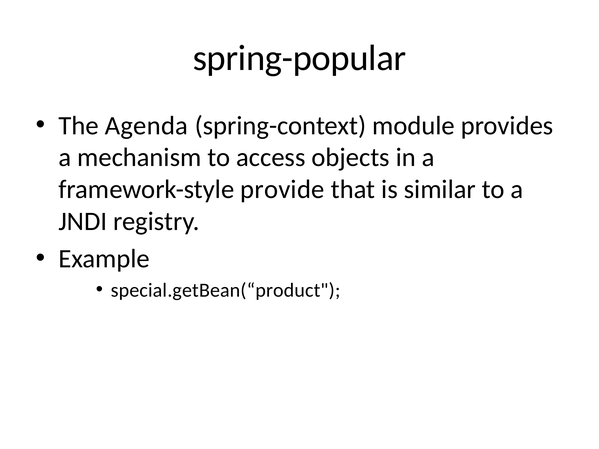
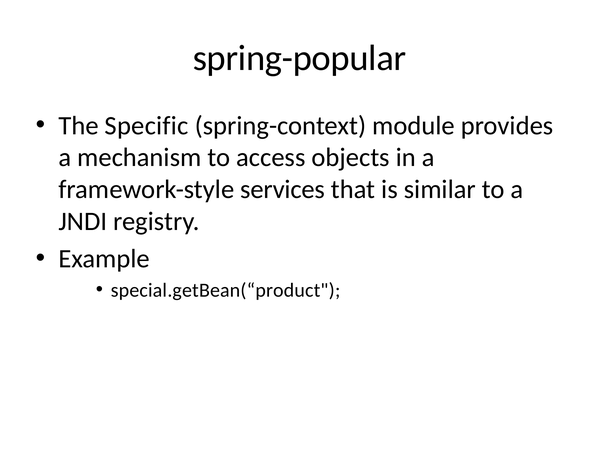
Agenda: Agenda -> Specific (146, 126)
provide: provide -> services (283, 190)
